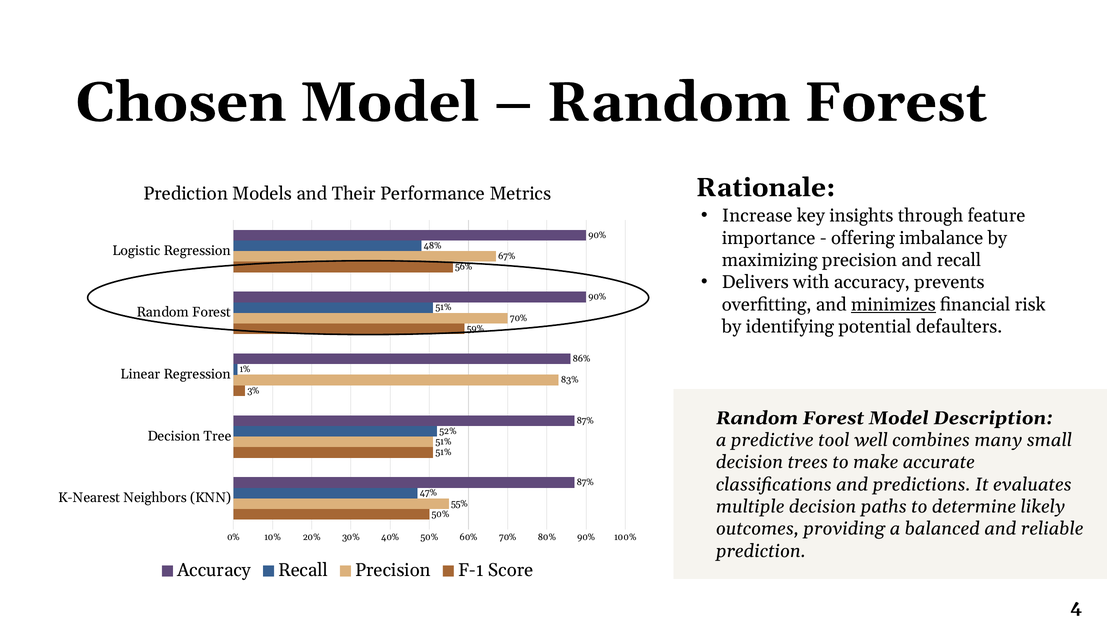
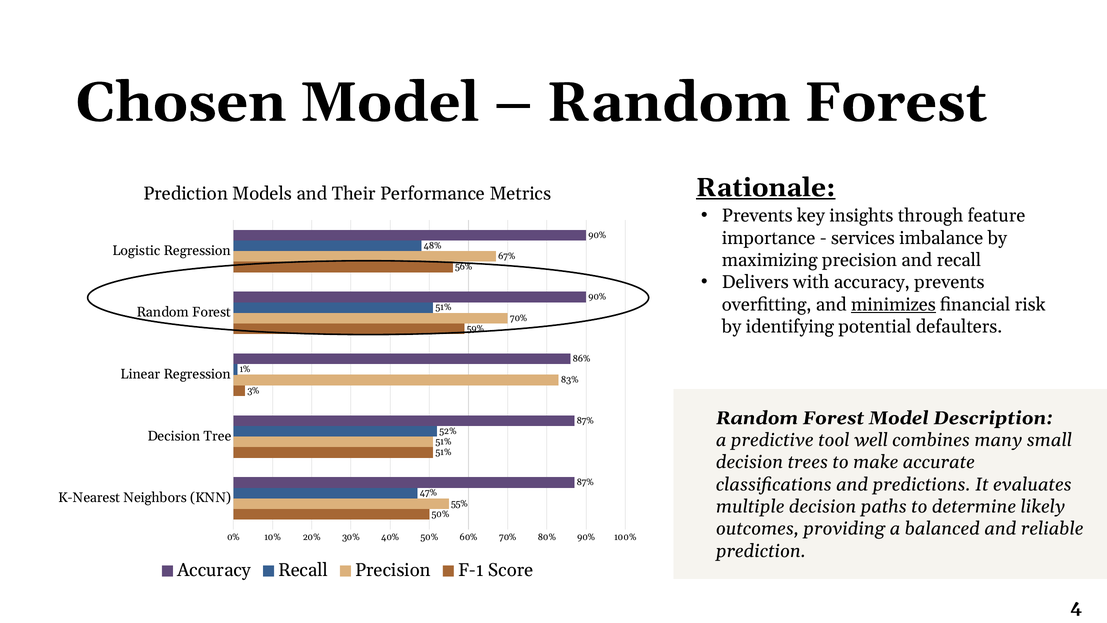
Rationale underline: none -> present (766, 188)
Increase: Increase -> Prevents (757, 216)
offering: offering -> services (863, 238)
